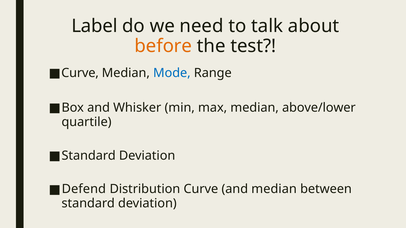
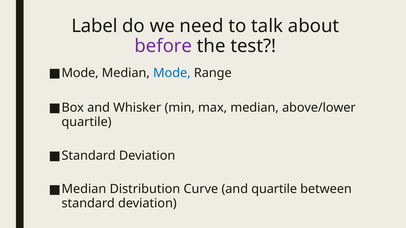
before colour: orange -> purple (163, 46)
Curve: Curve -> Mode (80, 73)
Defend: Defend -> Median (84, 189)
and median: median -> quartile (274, 189)
